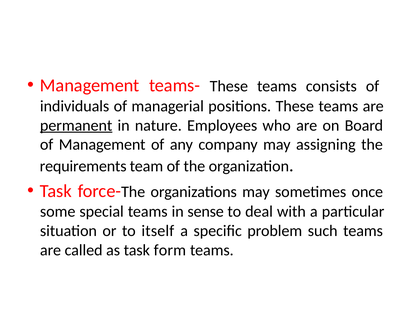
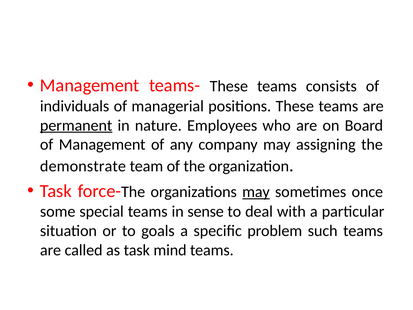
requirements: requirements -> demonstrate (83, 166)
may underline: none -> present (256, 192)
itself: itself -> goals (158, 231)
form: form -> mind (170, 250)
